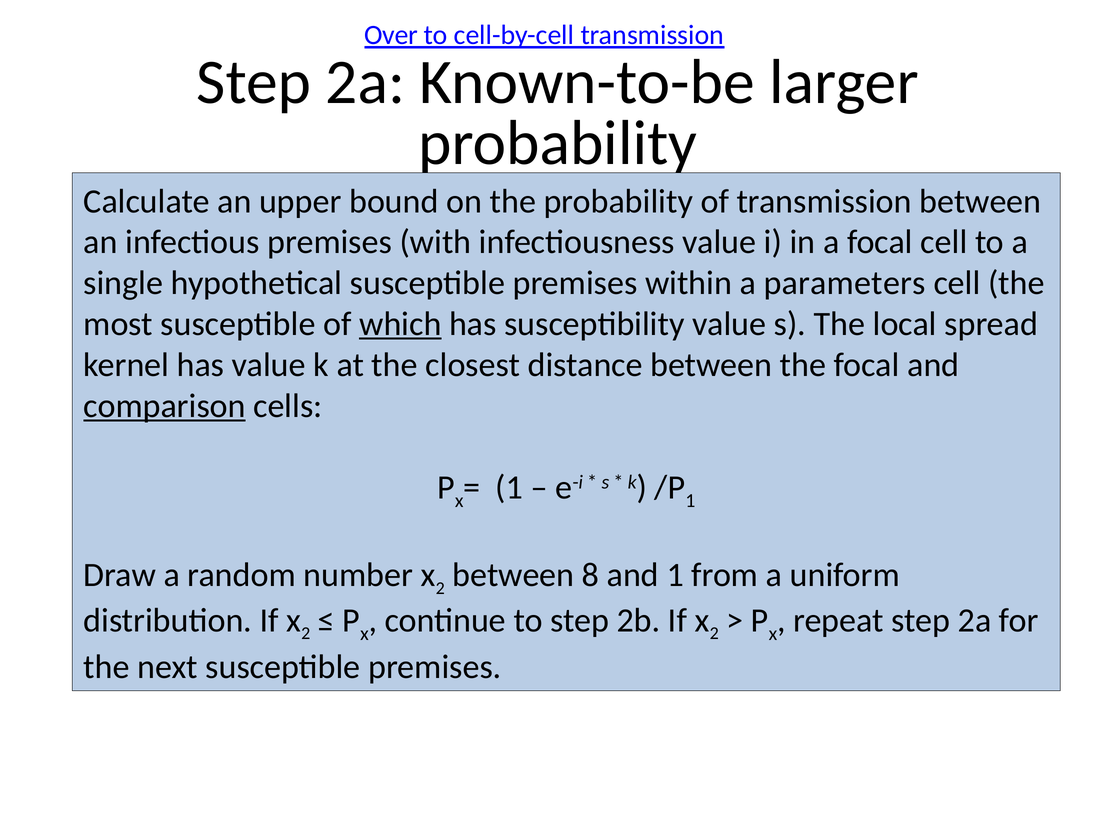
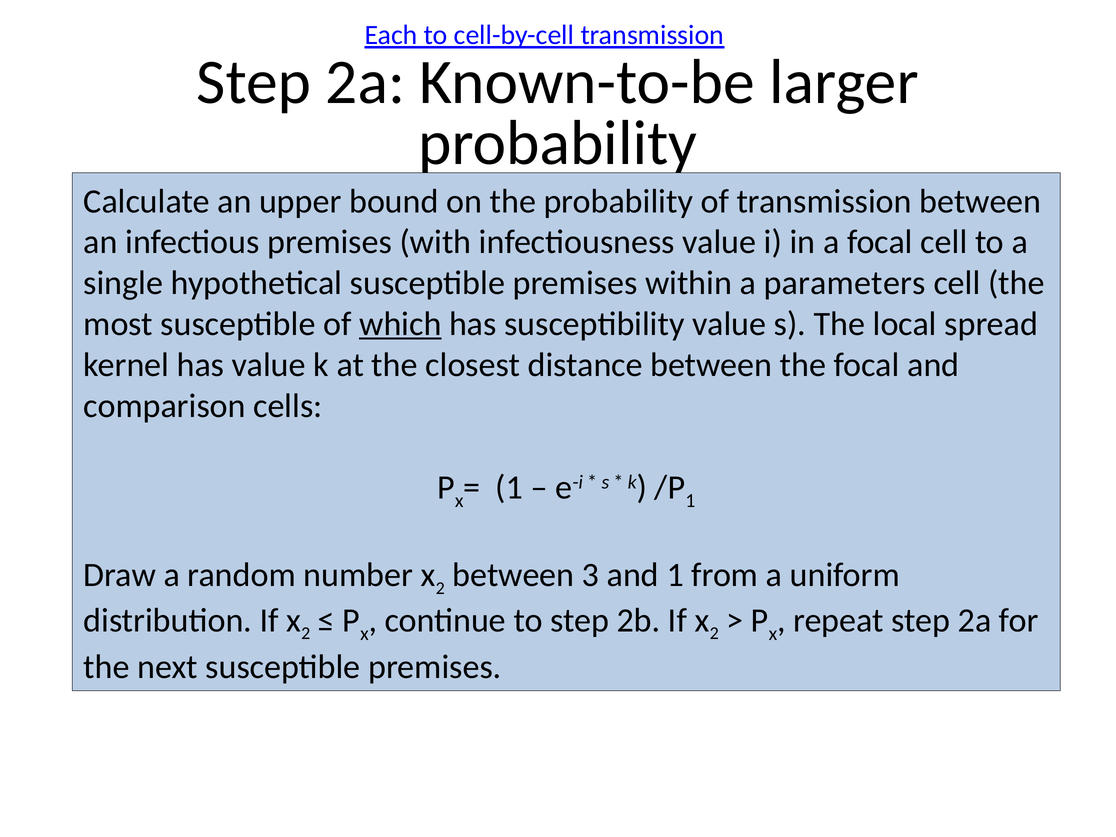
Over: Over -> Each (391, 35)
comparison underline: present -> none (165, 406)
8: 8 -> 3 (590, 575)
